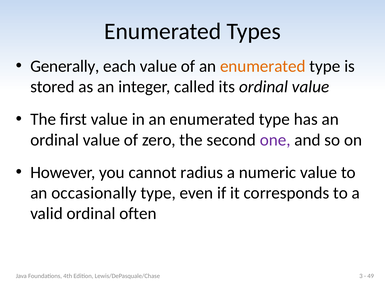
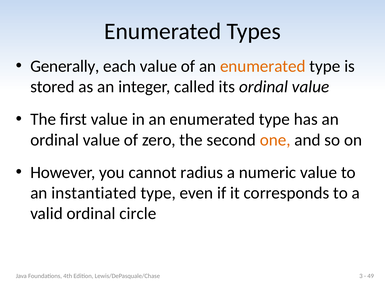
one colour: purple -> orange (275, 140)
occasionally: occasionally -> instantiated (94, 193)
often: often -> circle (138, 213)
